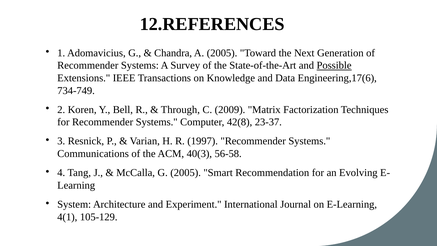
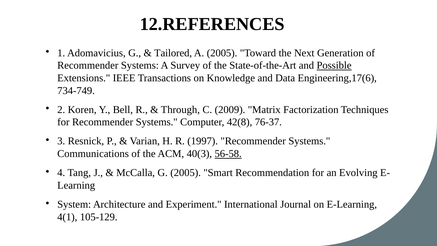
Chandra: Chandra -> Tailored (173, 53)
23-37: 23-37 -> 76-37 (268, 122)
56-58 underline: none -> present (228, 154)
